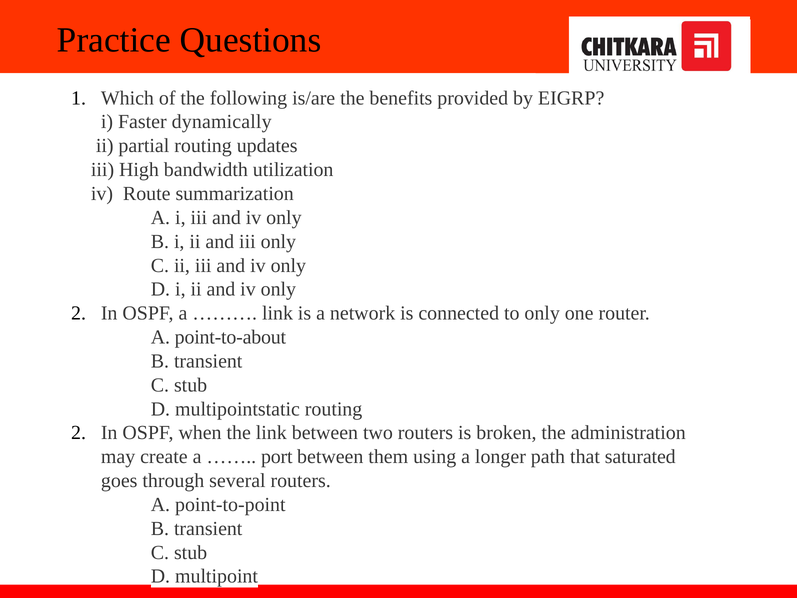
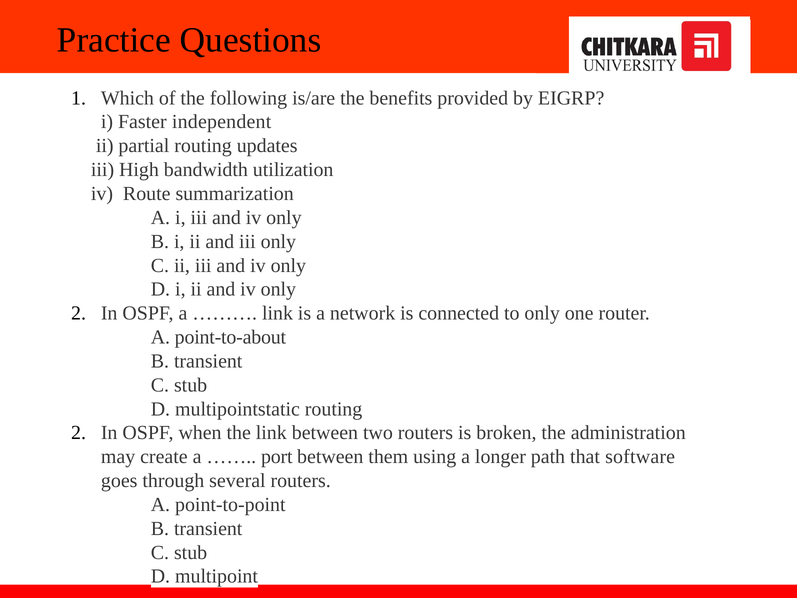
dynamically: dynamically -> independent (222, 122)
saturated: saturated -> software (640, 457)
